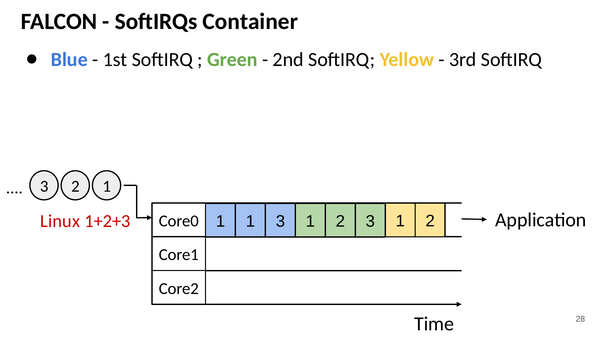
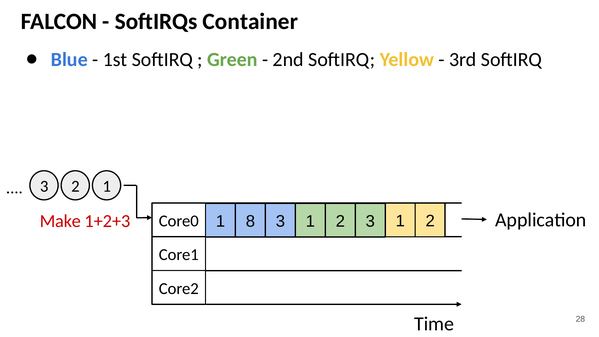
1 1: 1 -> 8 (250, 221)
Linux: Linux -> Make (60, 221)
